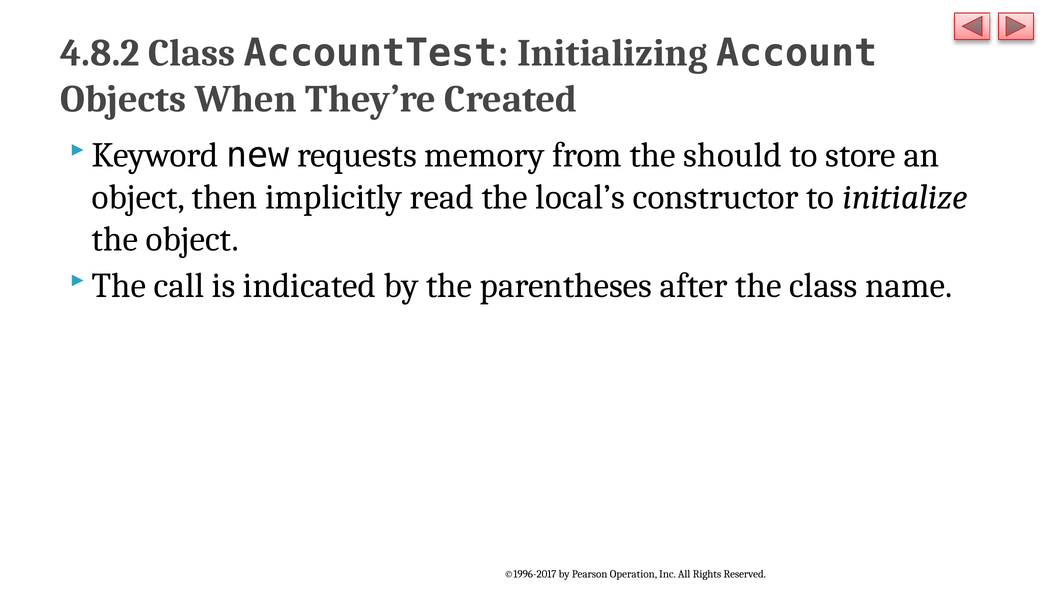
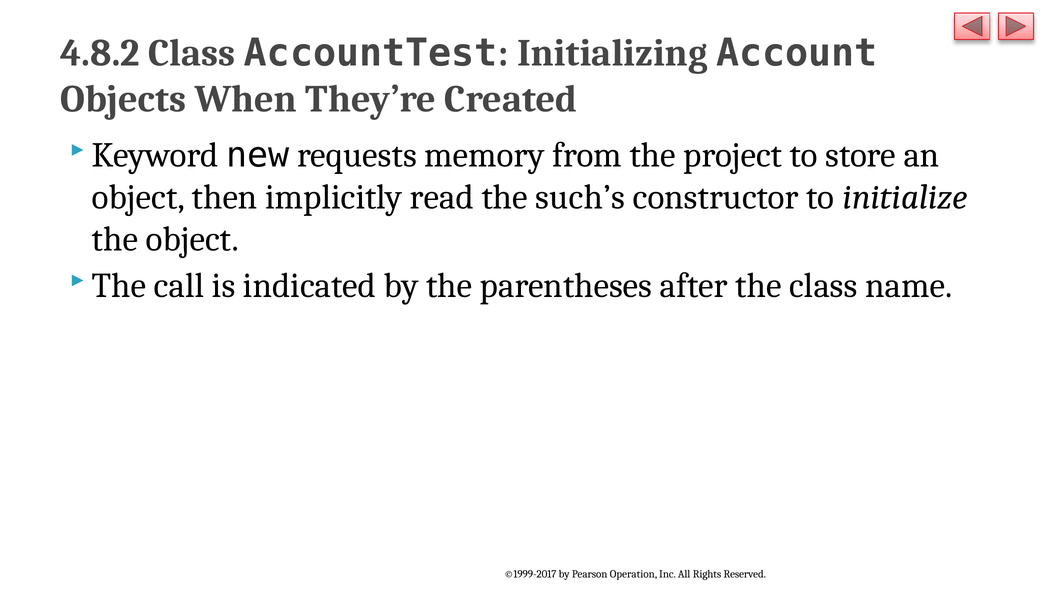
should: should -> project (733, 155)
local’s: local’s -> such’s (580, 197)
©1996-2017: ©1996-2017 -> ©1999-2017 (530, 574)
